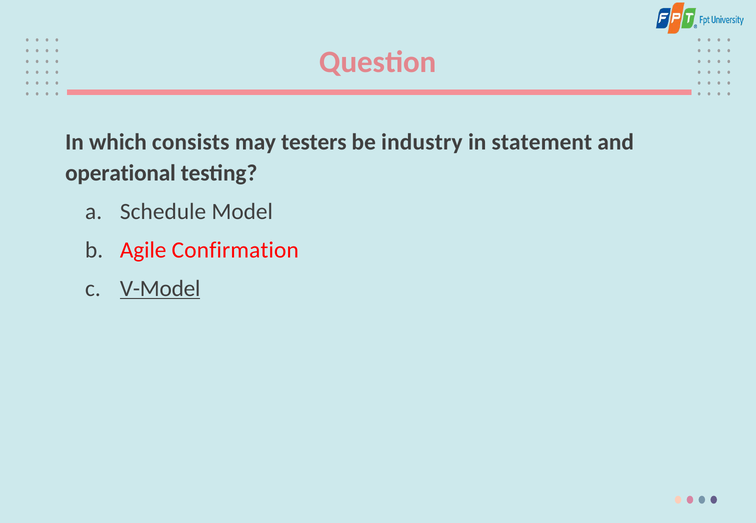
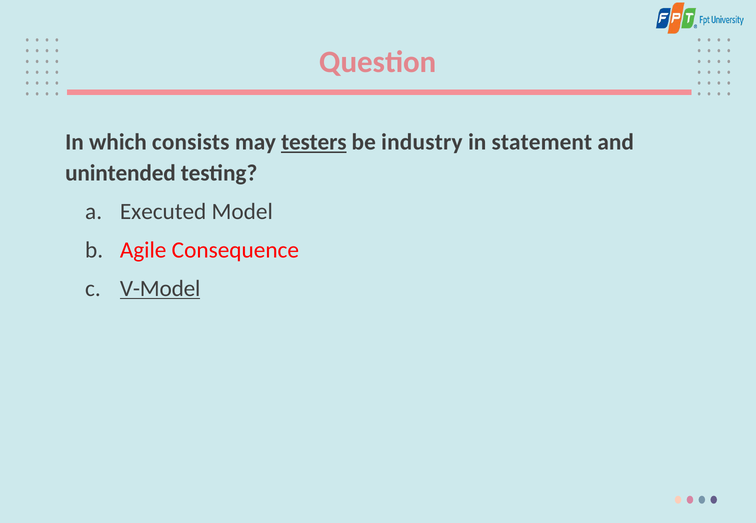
testers underline: none -> present (314, 142)
operational: operational -> unintended (120, 173)
Schedule: Schedule -> Executed (163, 212)
Confirmation: Confirmation -> Consequence (235, 250)
